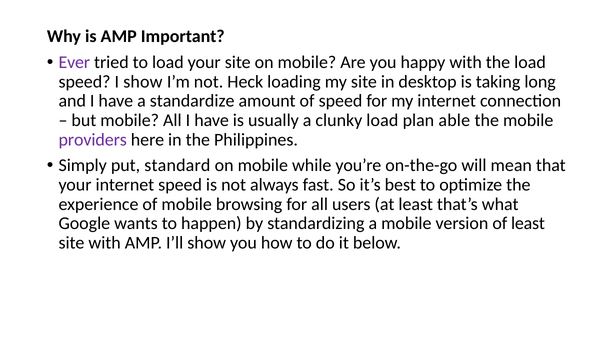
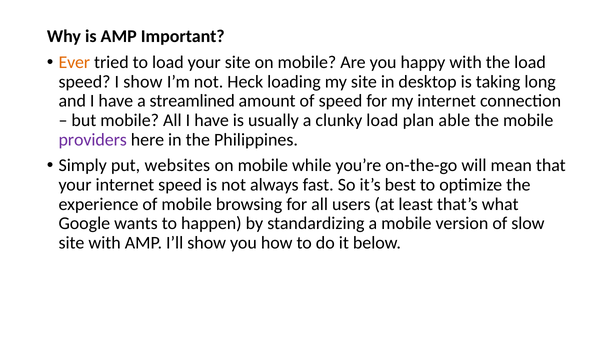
Ever colour: purple -> orange (74, 62)
standardize: standardize -> streamlined (192, 101)
standard: standard -> websites (177, 166)
of least: least -> slow (528, 224)
